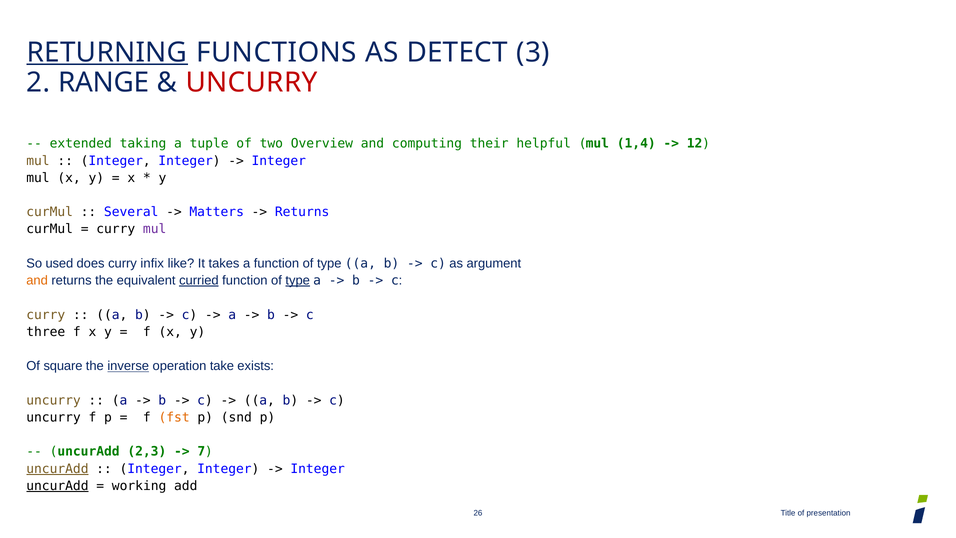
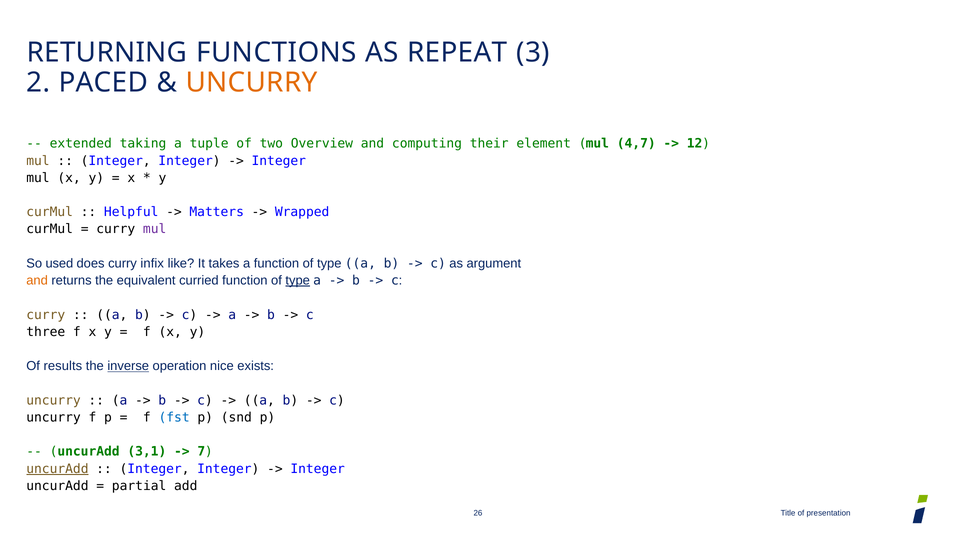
RETURNING underline: present -> none (107, 52)
DETECT: DETECT -> REPEAT (457, 52)
RANGE: RANGE -> PACED (103, 82)
UNCURRY colour: red -> orange (252, 82)
helpful: helpful -> element (544, 144)
1,4: 1,4 -> 4,7 (636, 144)
Several: Several -> Helpful (131, 212)
Returns: Returns -> Wrapped (302, 212)
curried underline: present -> none (199, 280)
square: square -> results (63, 366)
take: take -> nice (222, 366)
fst colour: orange -> blue (174, 417)
2,3: 2,3 -> 3,1 (147, 451)
uncurAdd underline: present -> none (57, 486)
working: working -> partial (139, 486)
